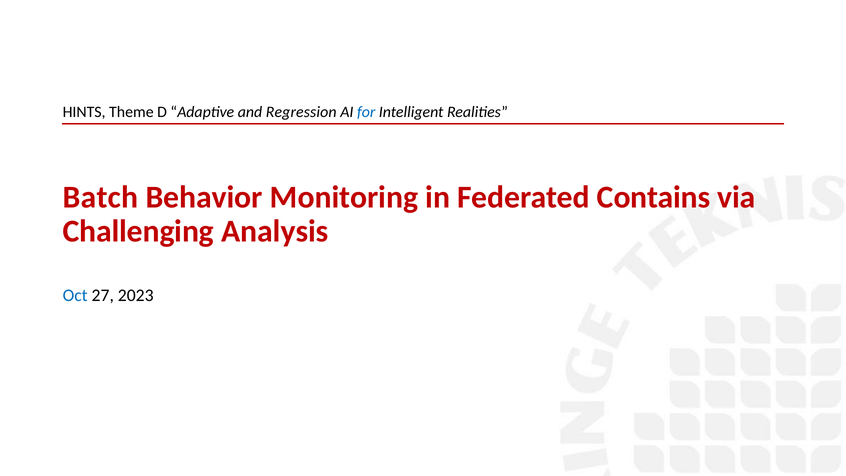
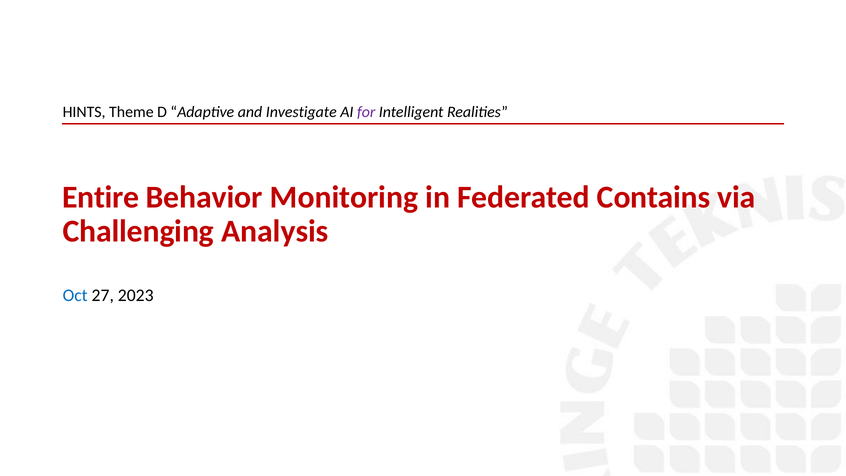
Regression: Regression -> Investigate (301, 112)
for colour: blue -> purple (366, 112)
Batch: Batch -> Entire (101, 197)
